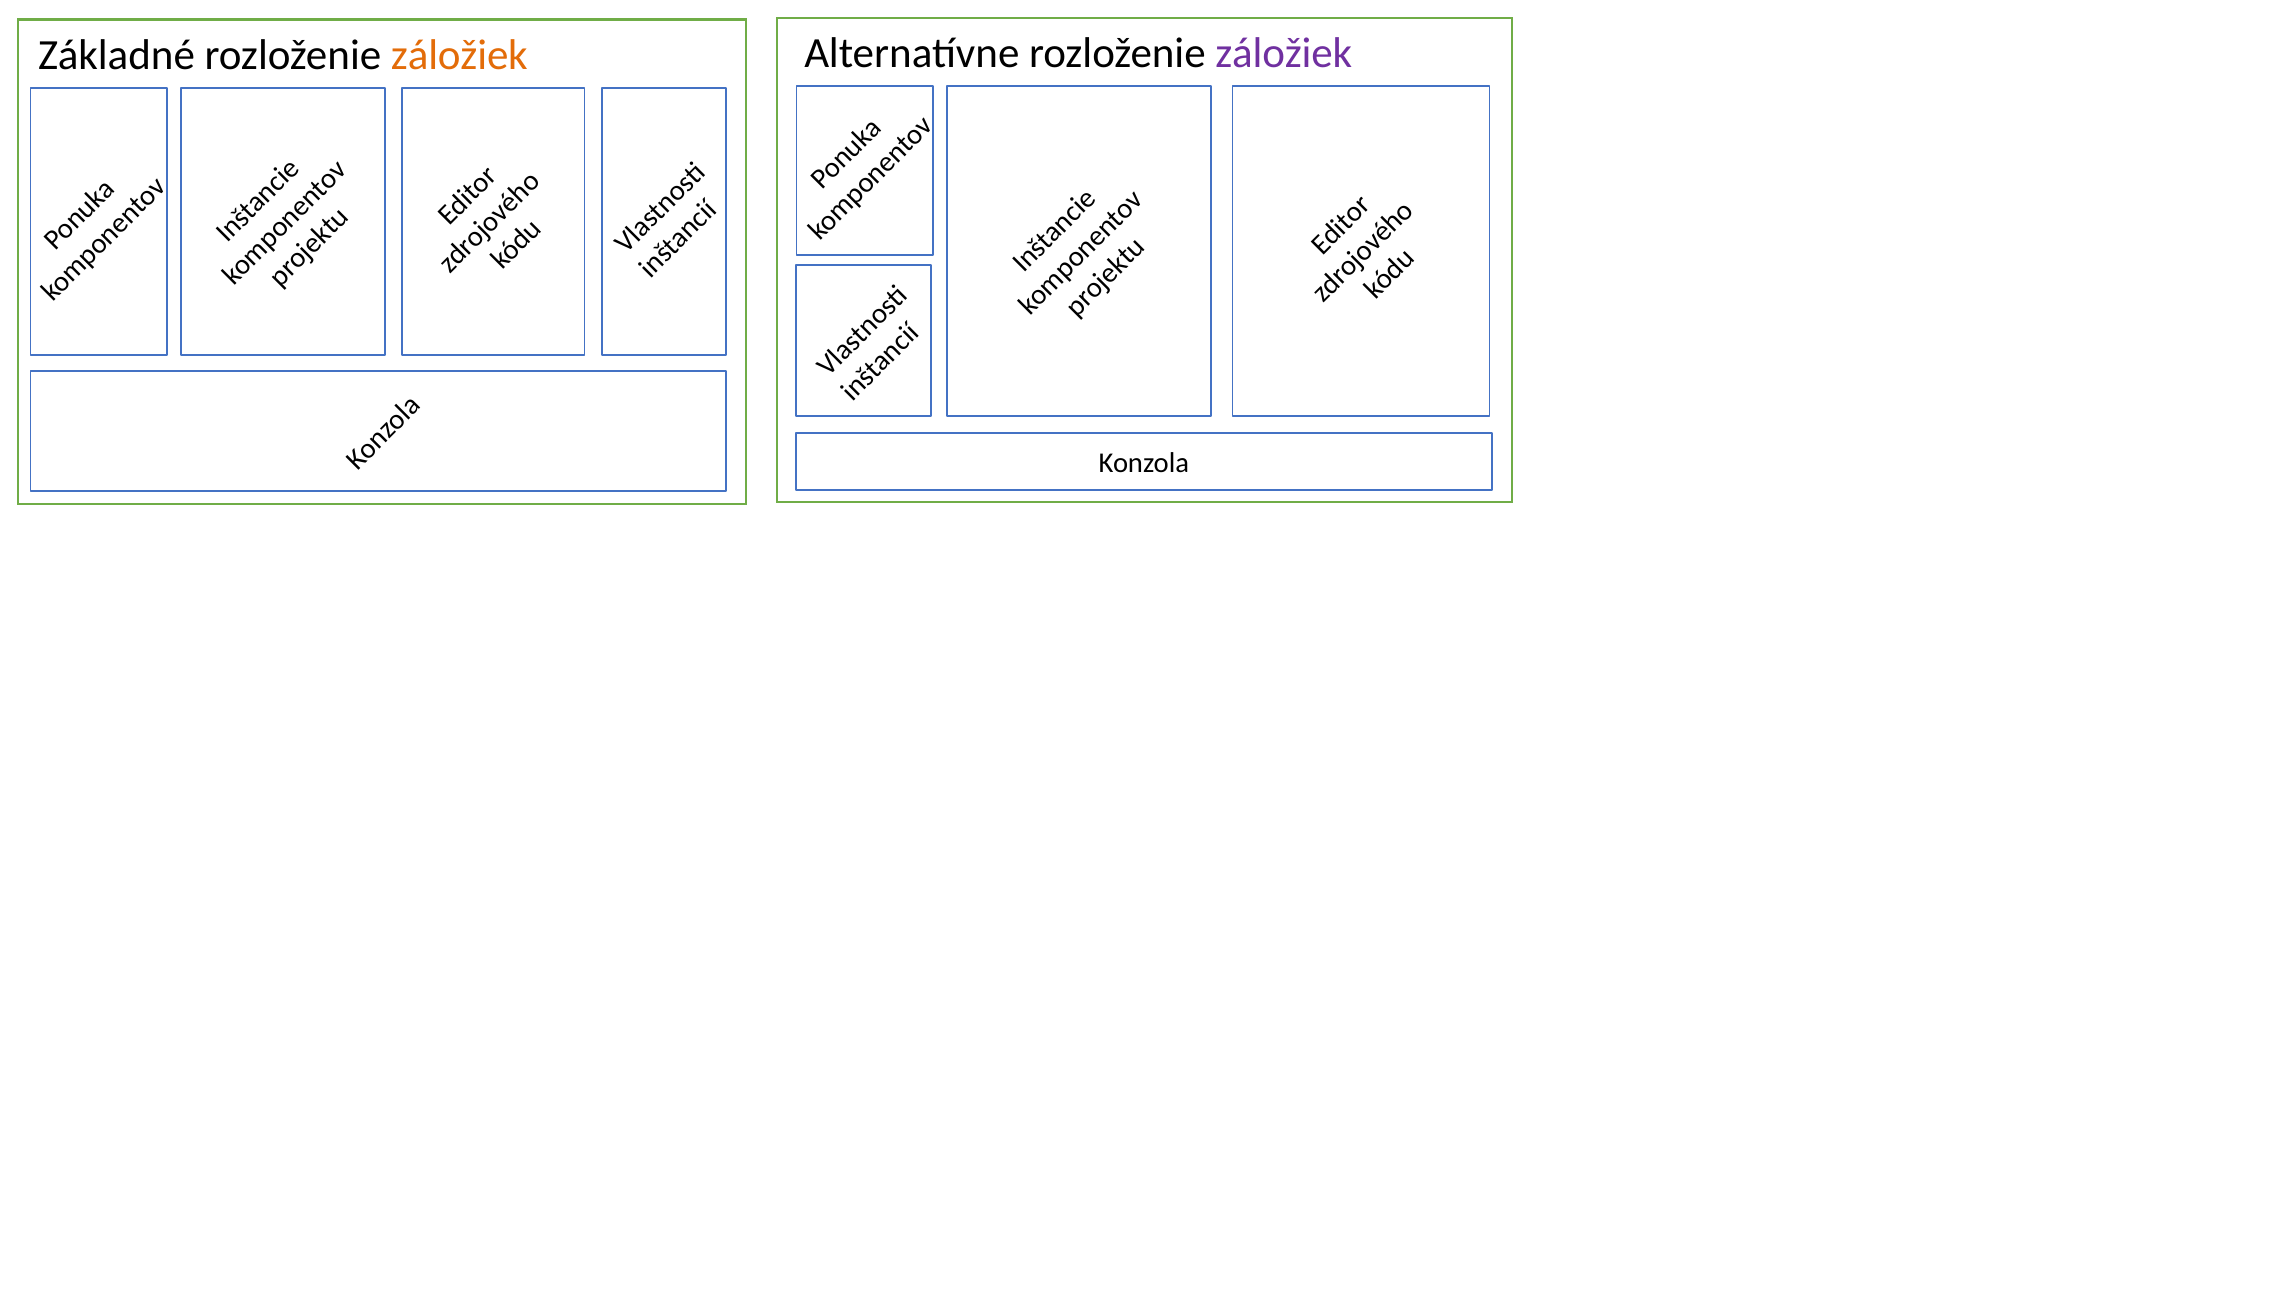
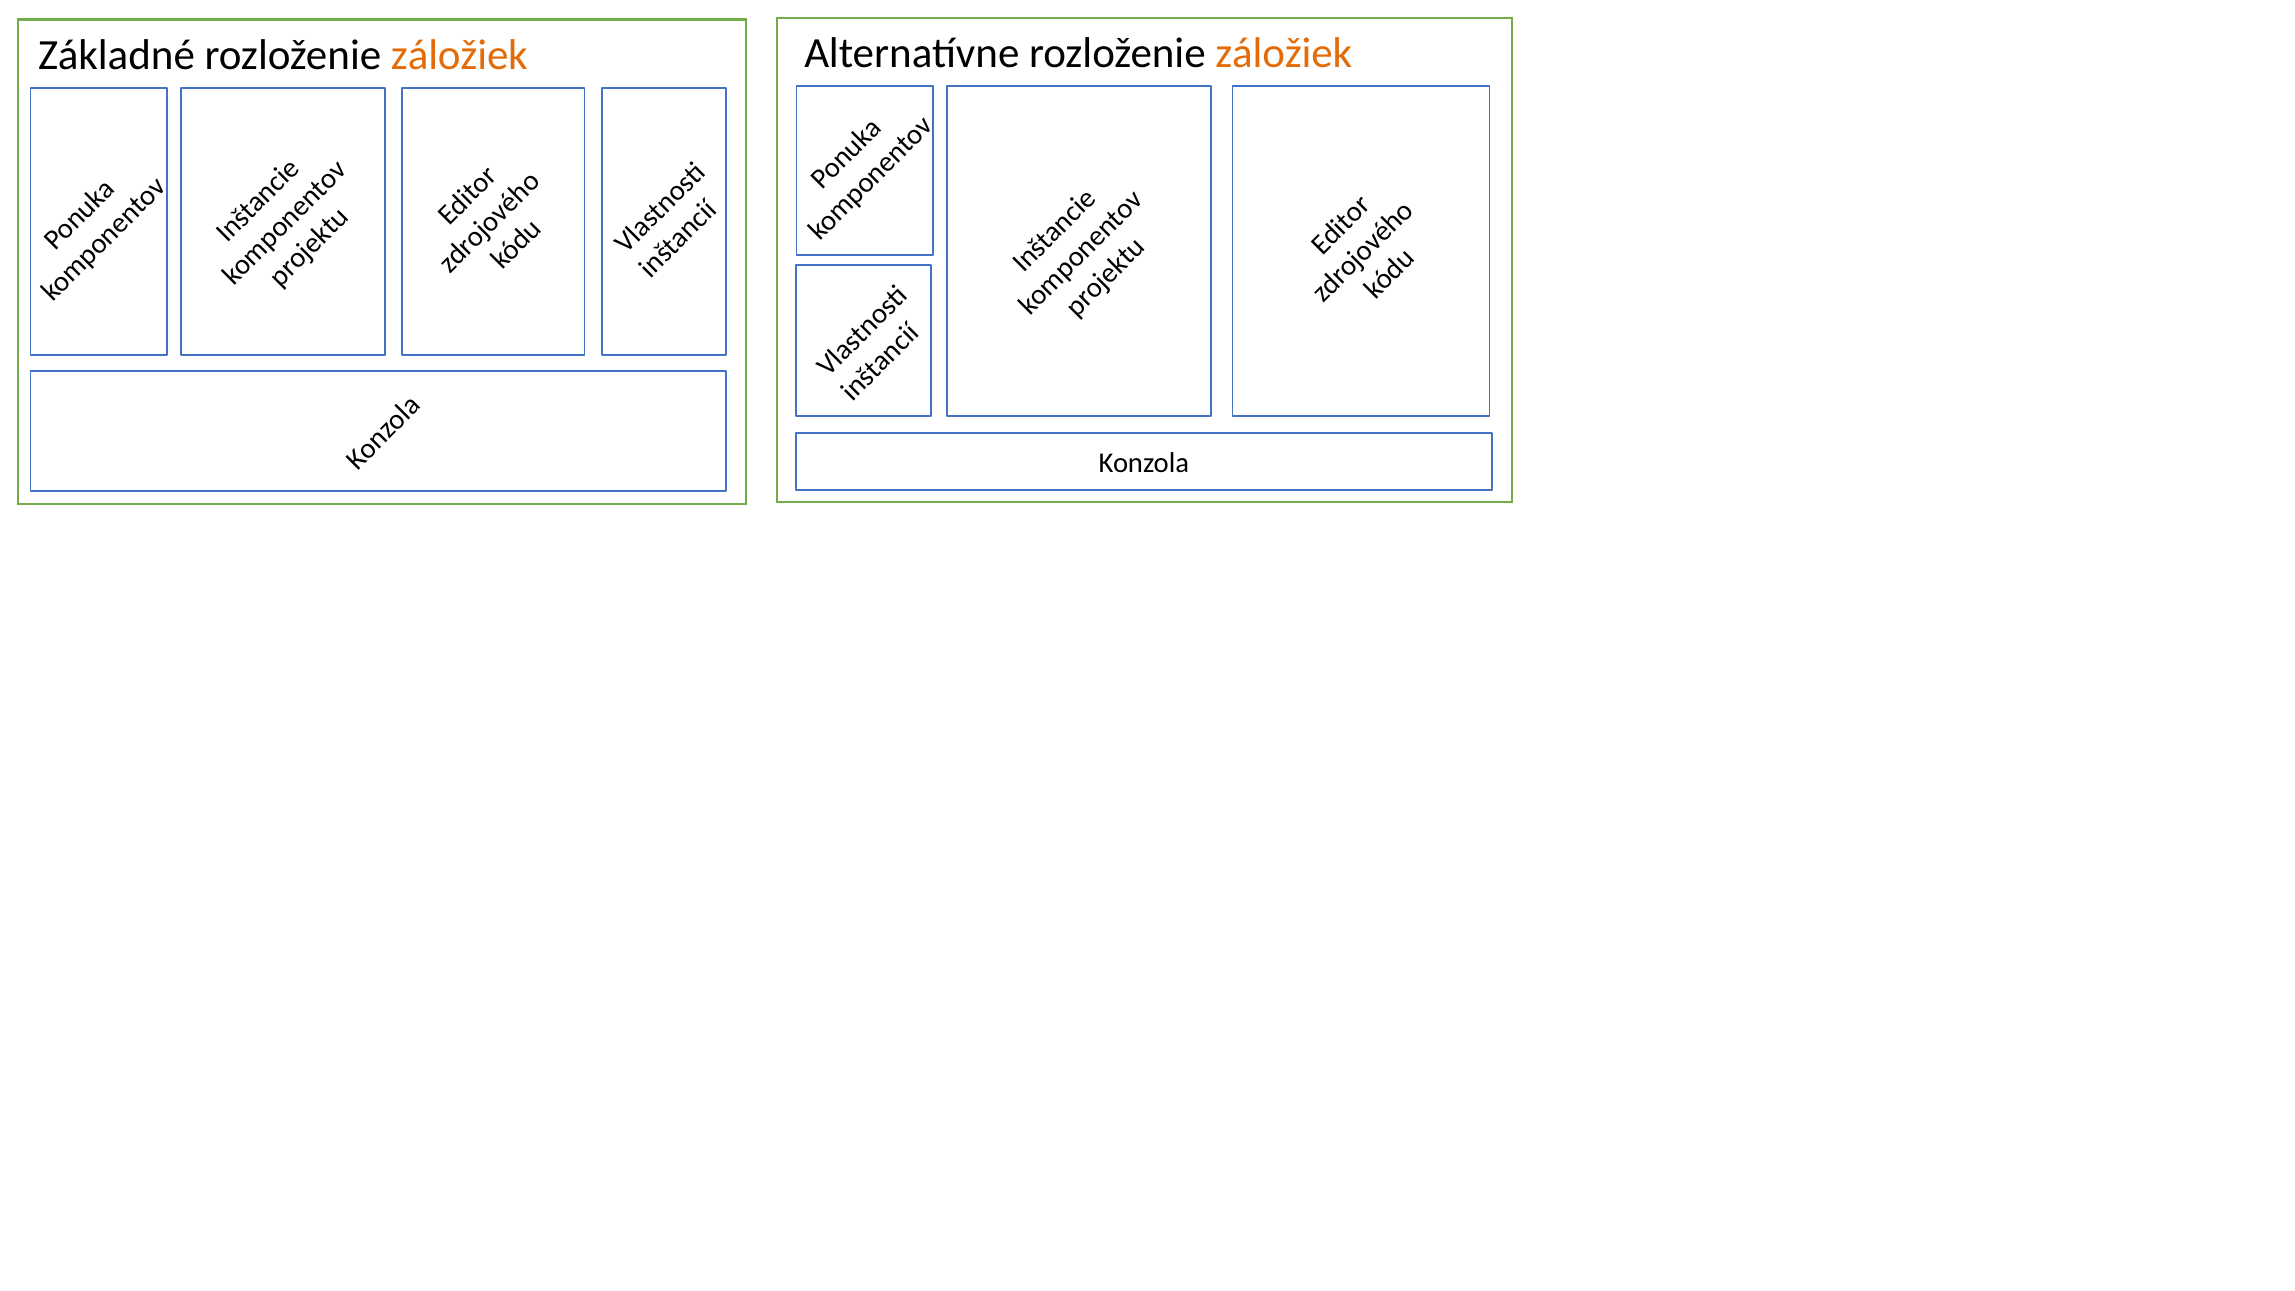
záložiek colour: purple -> orange (1284, 54)
